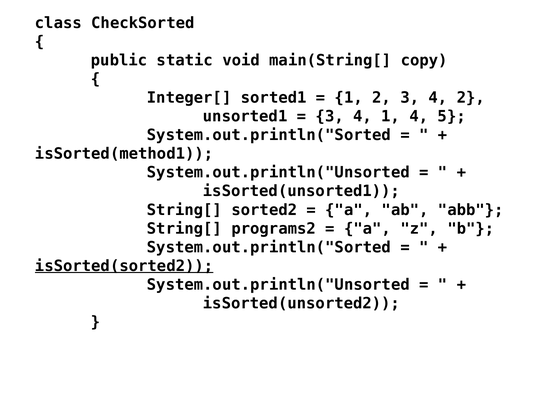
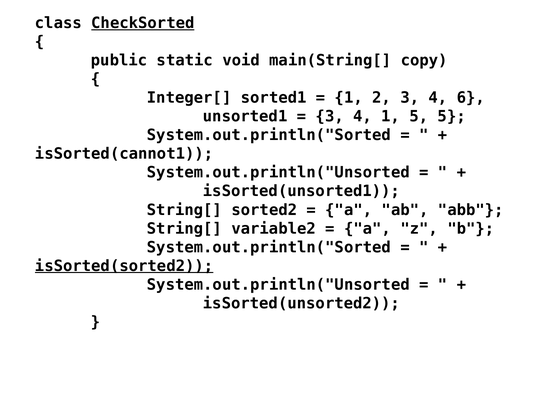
CheckSorted underline: none -> present (143, 23)
4 2: 2 -> 6 (471, 98)
1 4: 4 -> 5 (419, 116)
isSorted(method1: isSorted(method1 -> isSorted(cannot1 (124, 154)
programs2: programs2 -> variable2 (274, 229)
